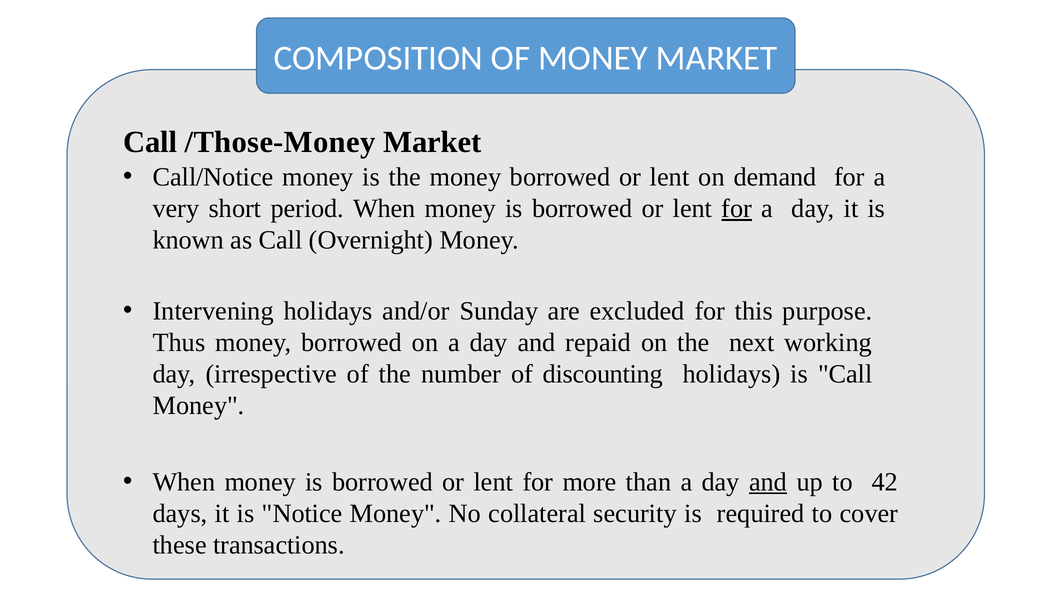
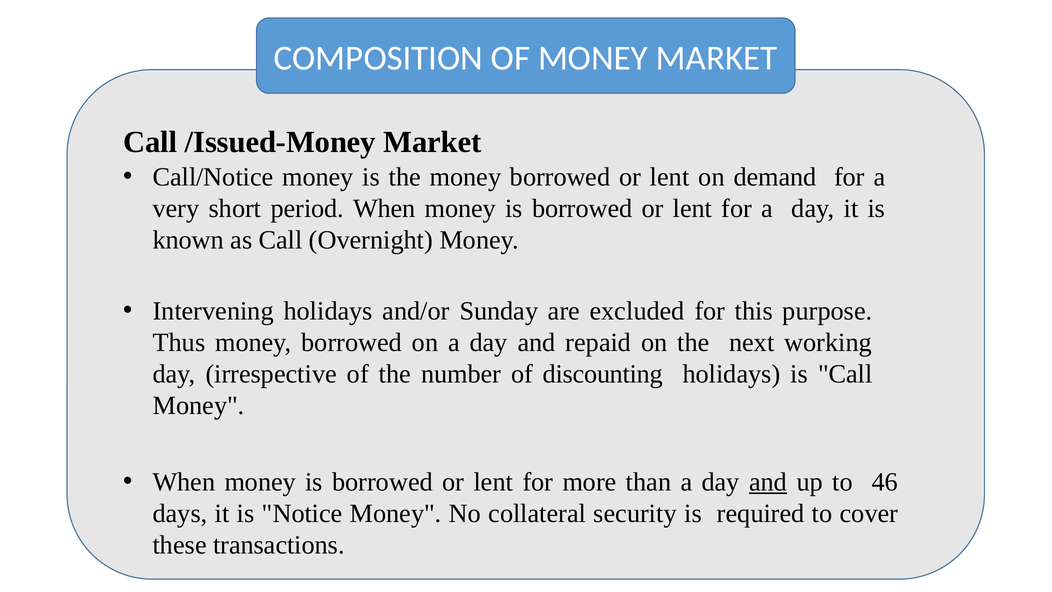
/Those-Money: /Those-Money -> /Issued-Money (280, 142)
for underline: present -> none (737, 209)
42: 42 -> 46 (885, 482)
